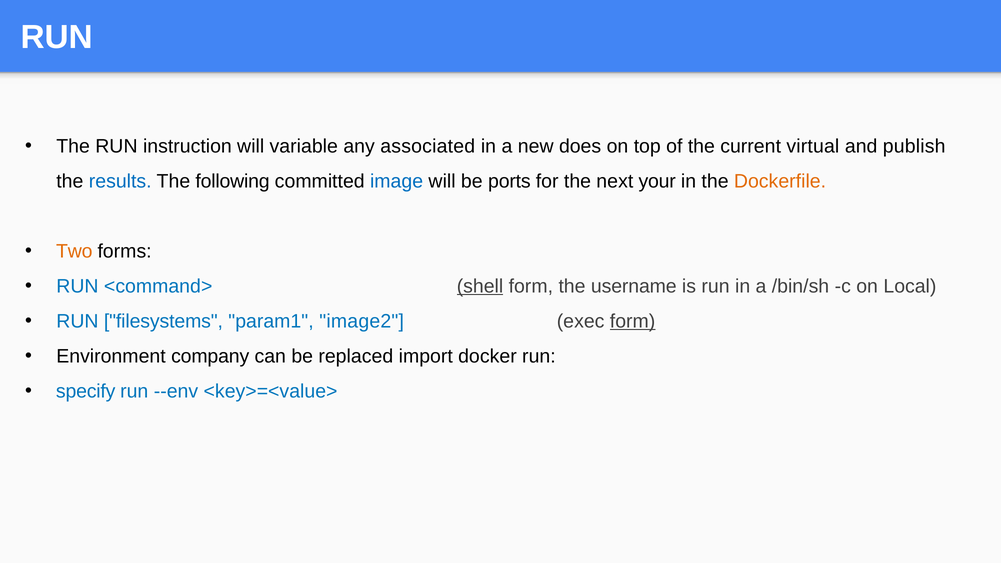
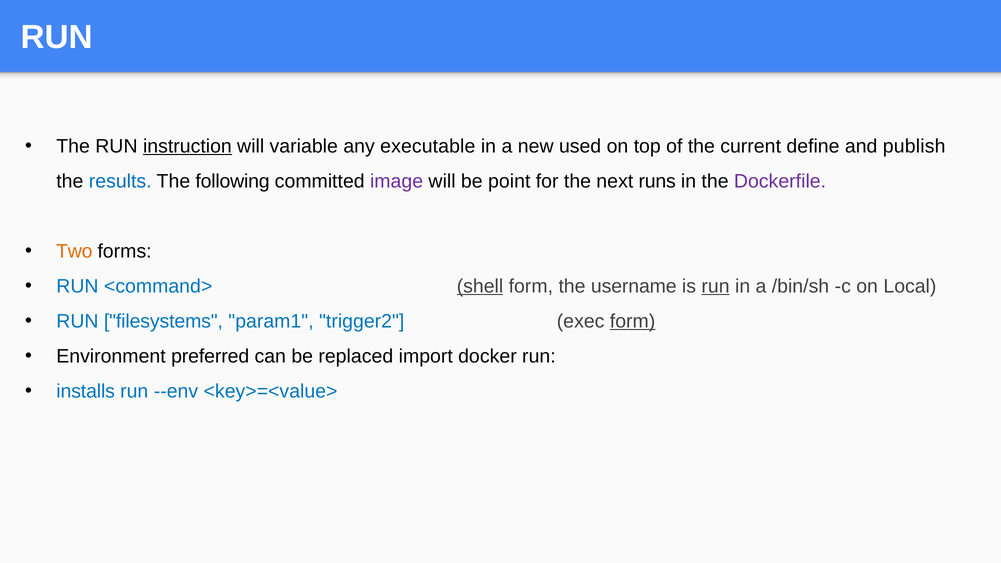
instruction underline: none -> present (187, 146)
associated: associated -> executable (428, 146)
does: does -> used (580, 146)
virtual: virtual -> define (813, 146)
image colour: blue -> purple (397, 181)
ports: ports -> point (509, 181)
your: your -> runs (657, 181)
Dockerfile colour: orange -> purple (780, 181)
run underline: none -> present (716, 286)
image2: image2 -> trigger2 (362, 321)
company: company -> preferred (210, 356)
specify: specify -> installs (86, 391)
